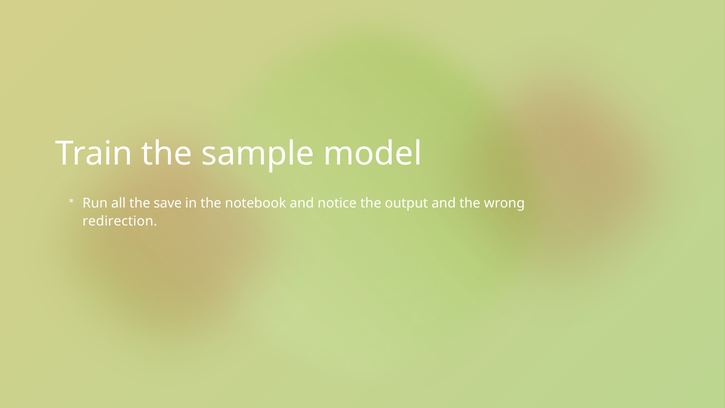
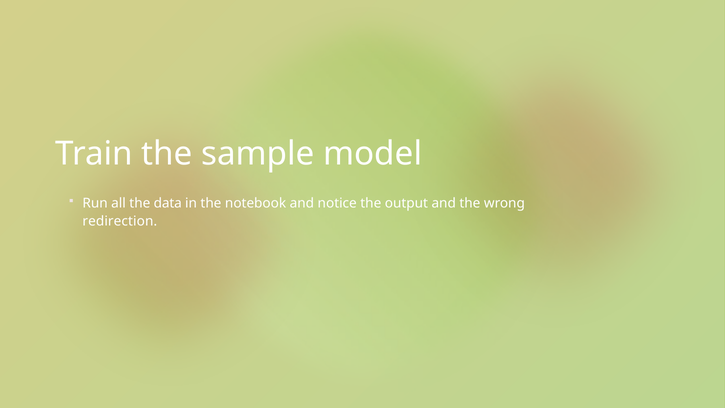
save: save -> data (168, 203)
